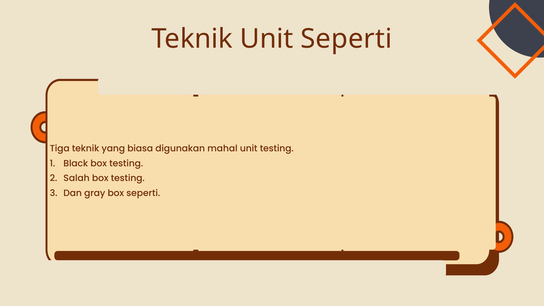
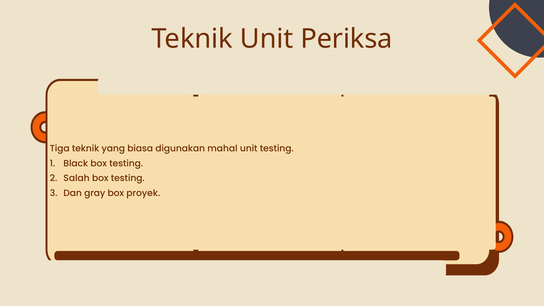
Unit Seperti: Seperti -> Periksa (346, 39)
box seperti: seperti -> proyek (143, 193)
